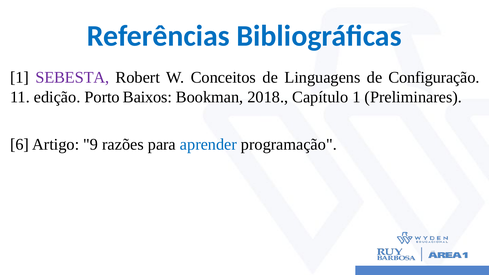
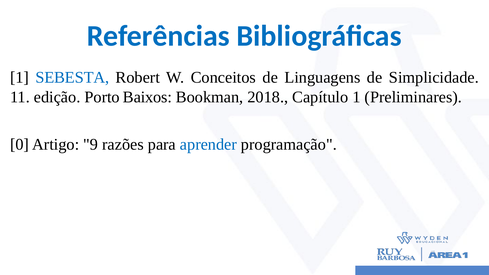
SEBESTA colour: purple -> blue (72, 78)
Configuração: Configuração -> Simplicidade (434, 78)
6: 6 -> 0 (20, 144)
